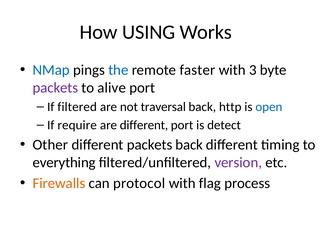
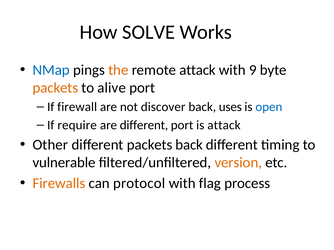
USING: USING -> SOLVE (149, 32)
the colour: blue -> orange (118, 70)
remote faster: faster -> attack (198, 70)
3: 3 -> 9 (253, 70)
packets colour: purple -> orange (55, 88)
filtered: filtered -> firewall (77, 107)
traversal: traversal -> discover (163, 107)
http: http -> uses (230, 107)
is detect: detect -> attack (224, 125)
everything: everything -> vulnerable (64, 163)
version colour: purple -> orange (238, 163)
